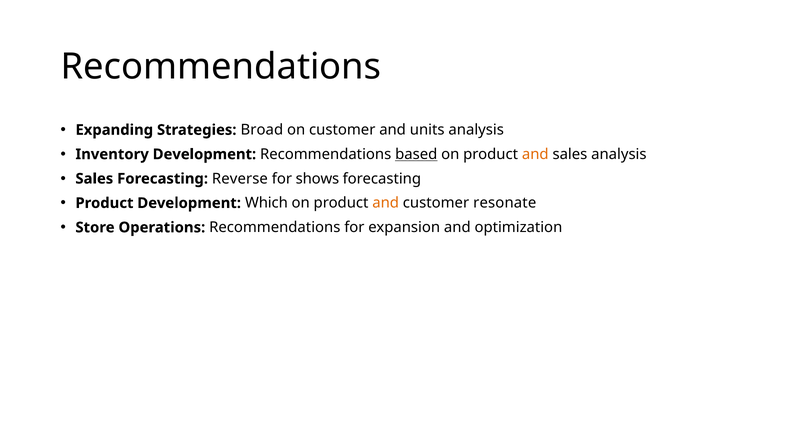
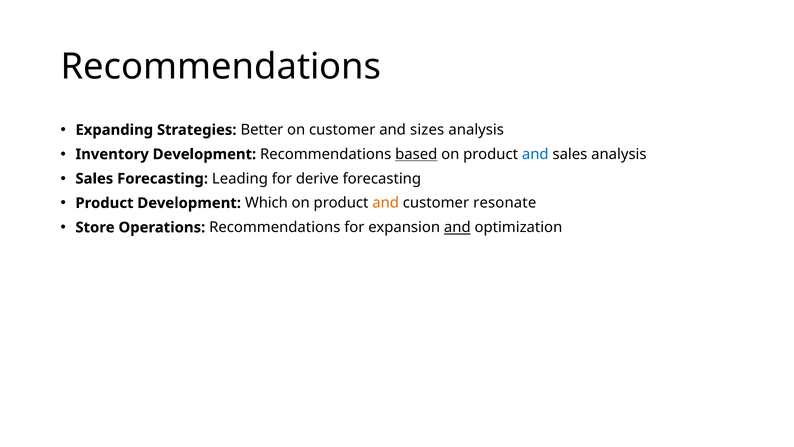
Broad: Broad -> Better (262, 130)
units: units -> sizes (427, 130)
and colour: orange -> blue (535, 154)
Reverse: Reverse -> Leading (240, 179)
shows: shows -> derive (317, 179)
and underline: none -> present (457, 227)
